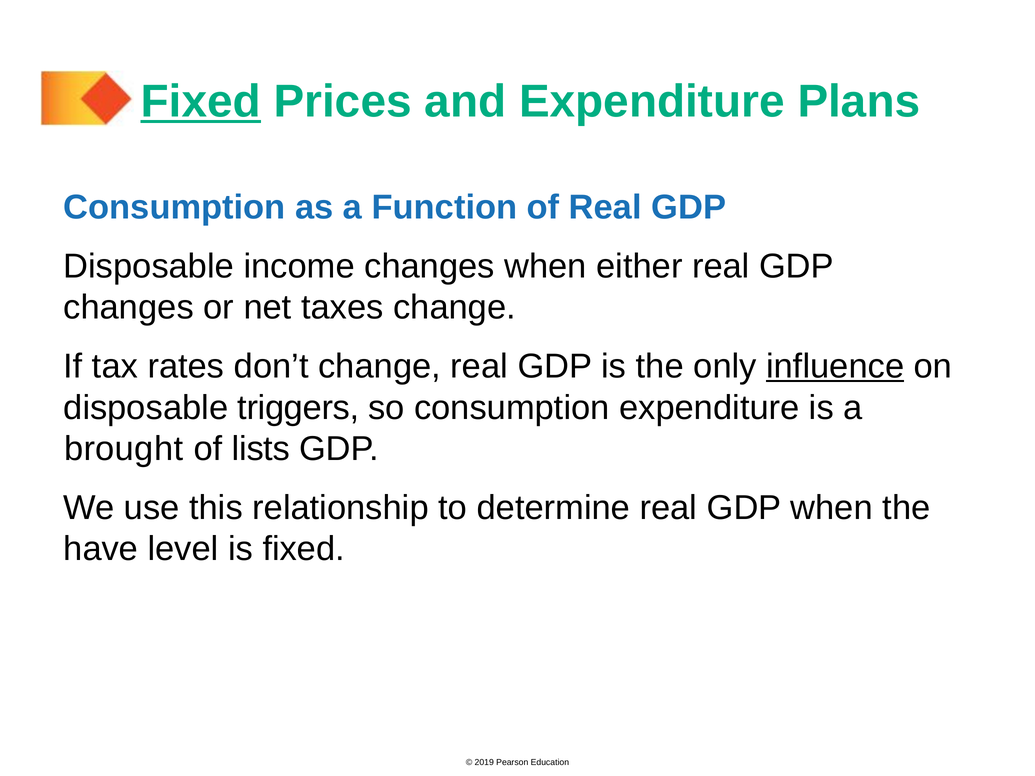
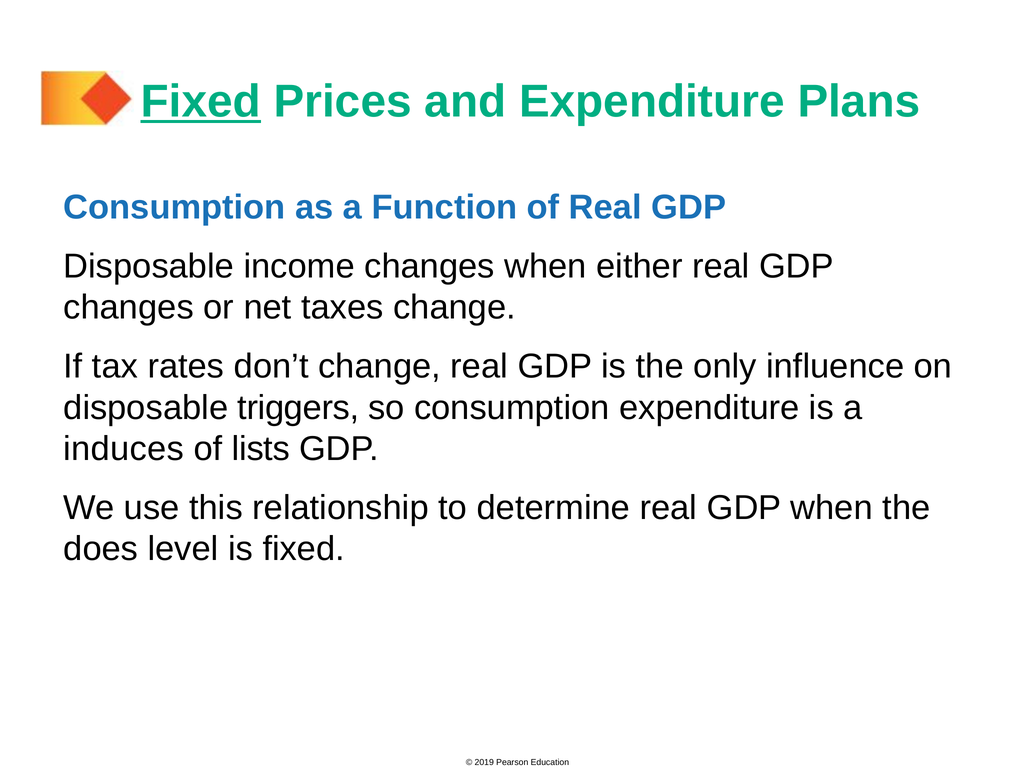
influence underline: present -> none (835, 366)
brought: brought -> induces (124, 449)
have: have -> does (101, 549)
